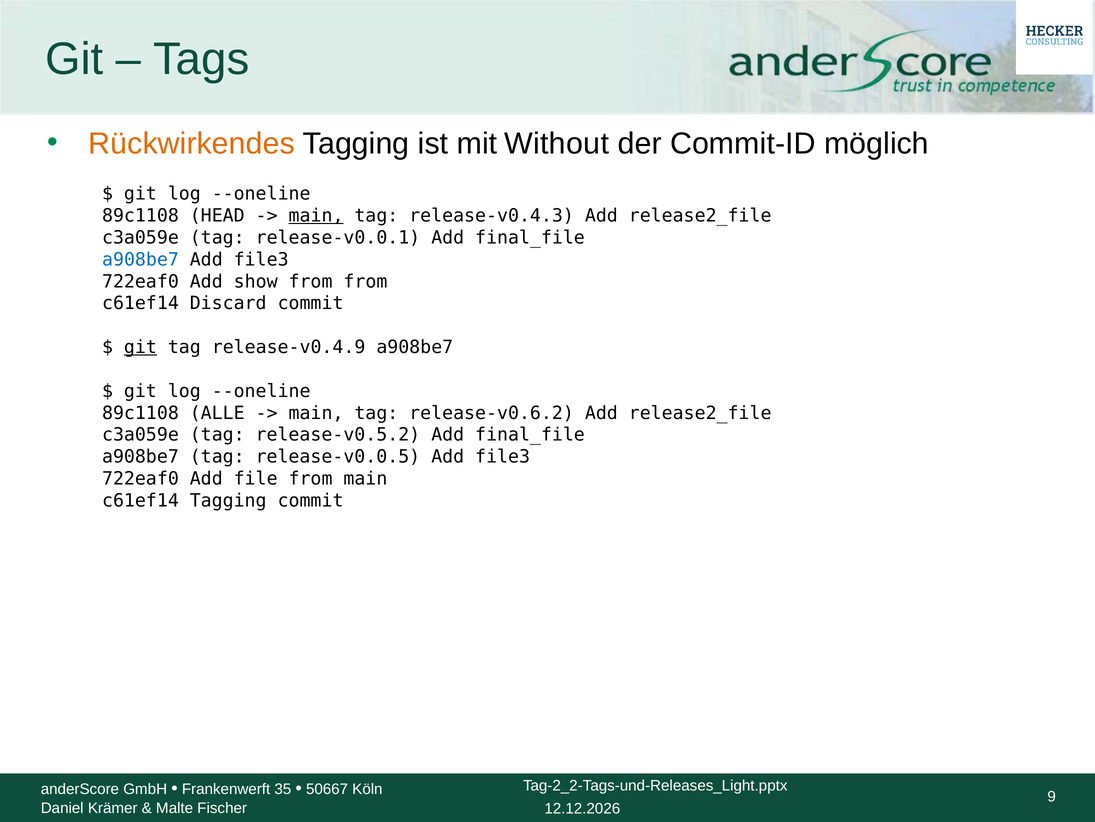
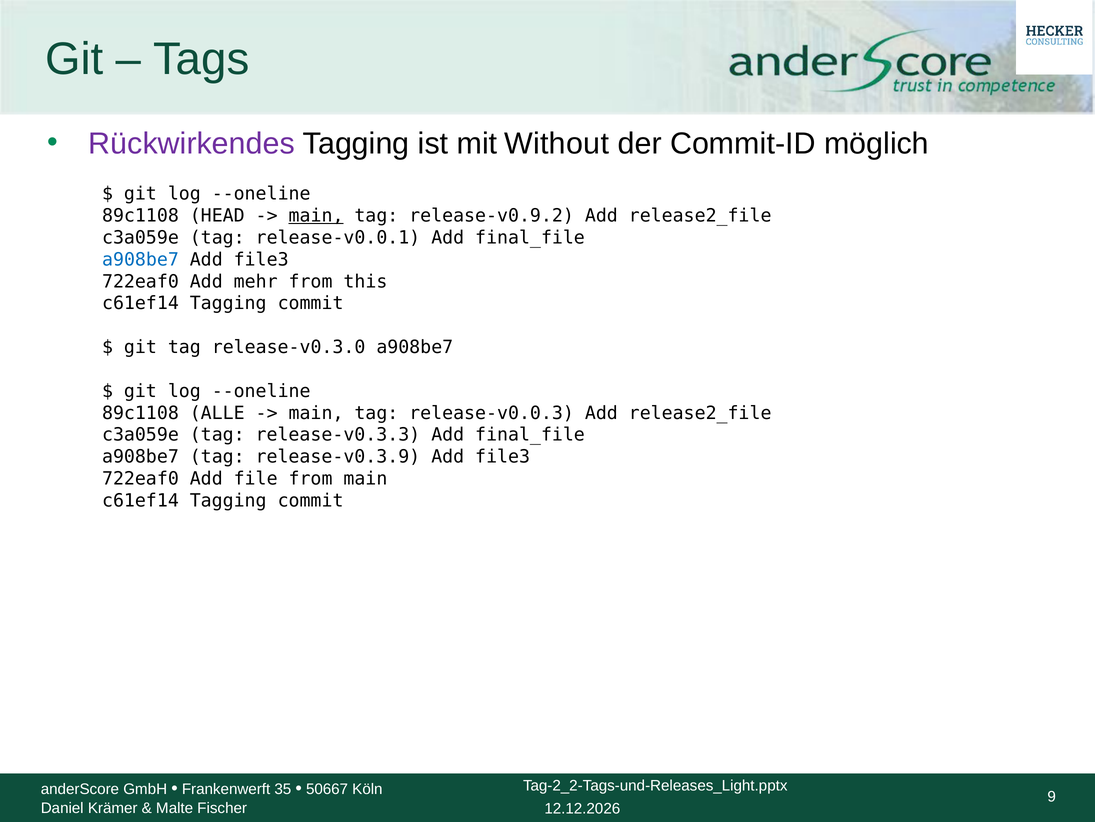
Rückwirkendes colour: orange -> purple (192, 143)
release-v0.4.3: release-v0.4.3 -> release-v0.9.2 (492, 216)
show: show -> mehr (256, 281)
from from: from -> this (365, 281)
Discard: Discard -> Tagging (228, 303)
git underline: present -> none (140, 347)
release-v0.4.9: release-v0.4.9 -> release-v0.3.0 (289, 347)
release-v0.6.2: release-v0.6.2 -> release-v0.0.3 (492, 413)
release-v0.5.2: release-v0.5.2 -> release-v0.3.3 (338, 435)
release-v0.0.5: release-v0.0.5 -> release-v0.3.9 (338, 456)
